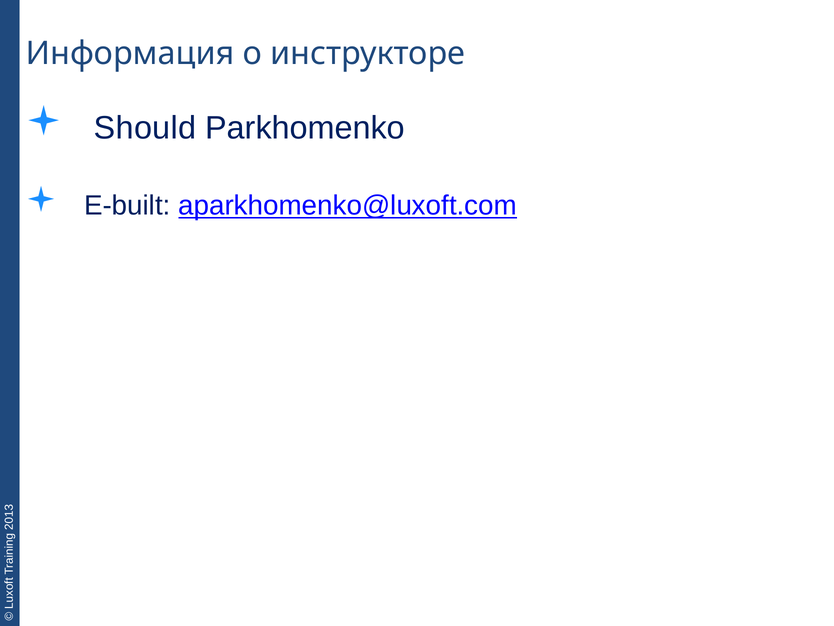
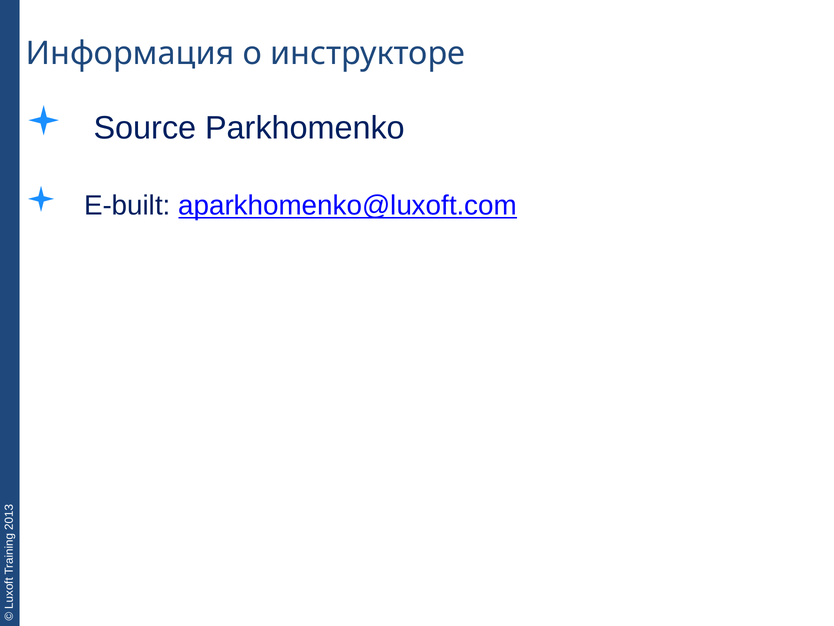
Should: Should -> Source (145, 128)
